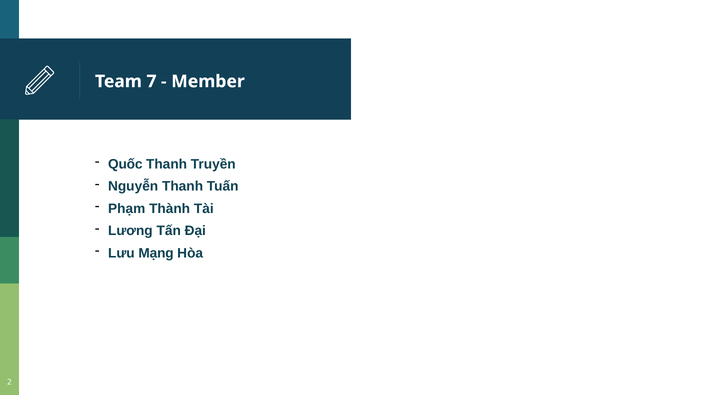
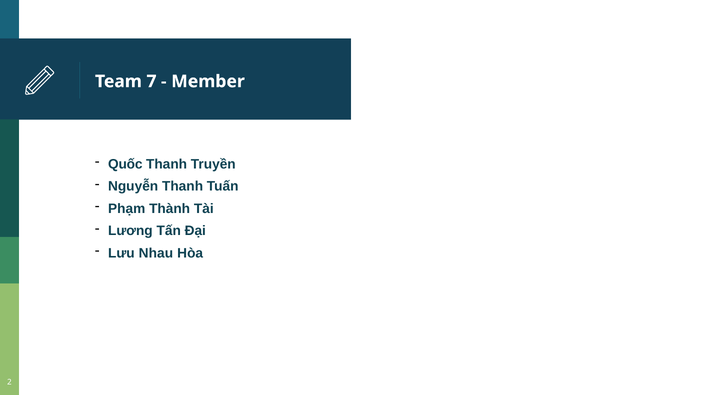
Mạng: Mạng -> Nhau (156, 253)
